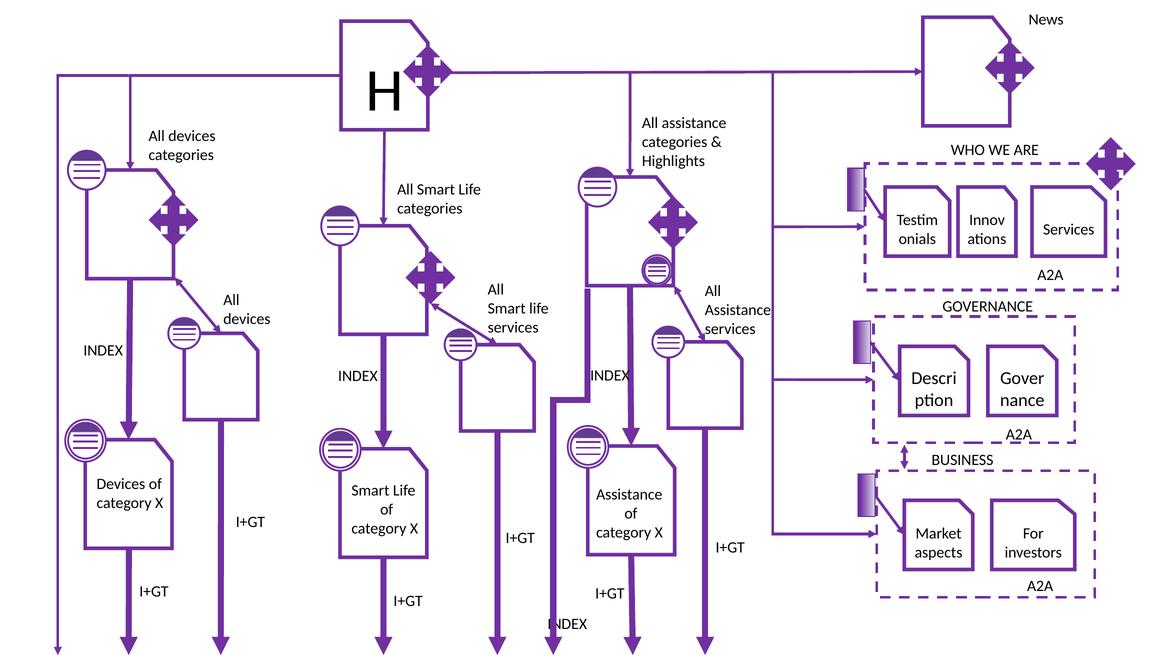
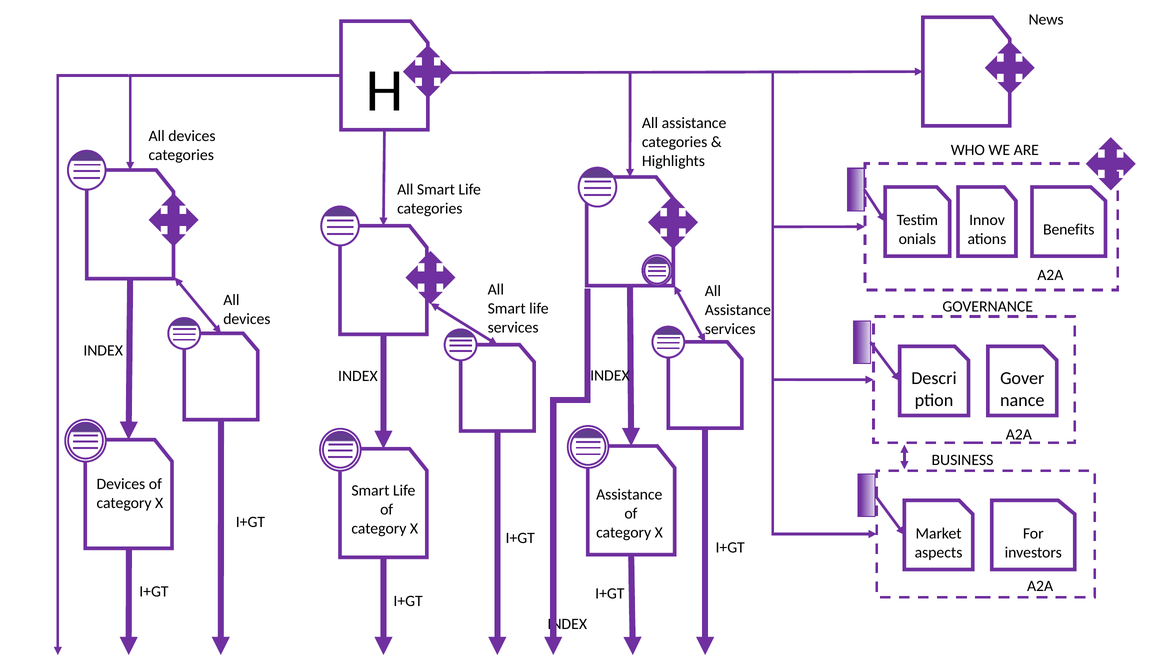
Services: Services -> Benefits (1069, 229)
